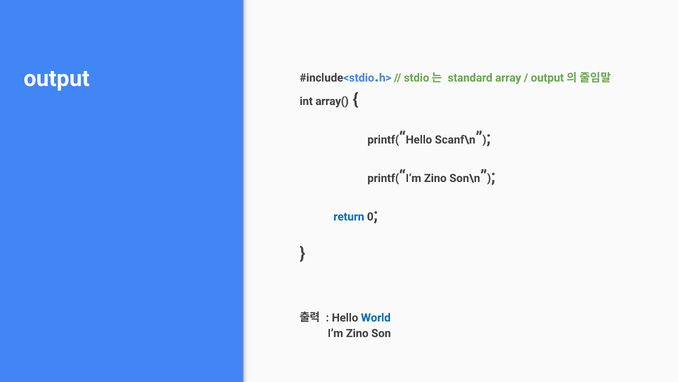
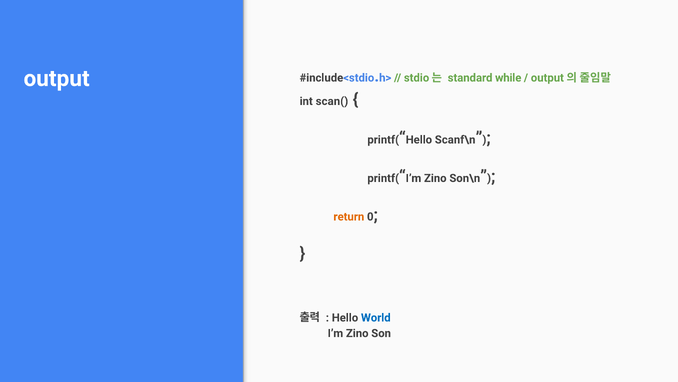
array: array -> while (508, 78)
array(: array( -> scan( (332, 101)
return colour: blue -> orange (349, 216)
